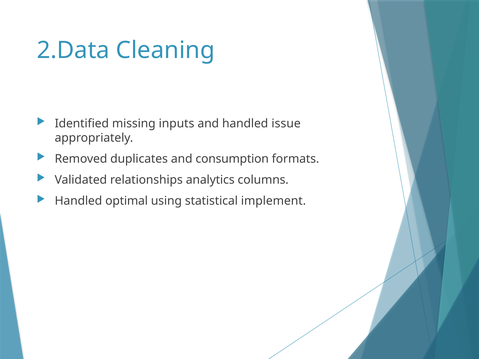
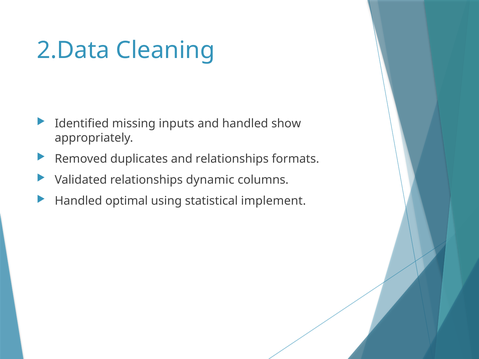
issue: issue -> show (286, 124)
and consumption: consumption -> relationships (232, 159)
analytics: analytics -> dynamic (210, 180)
